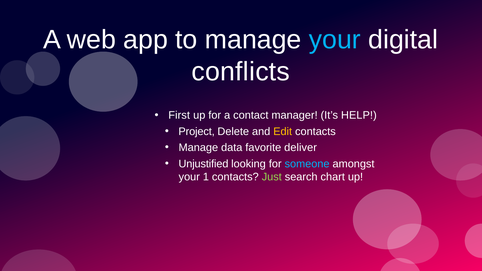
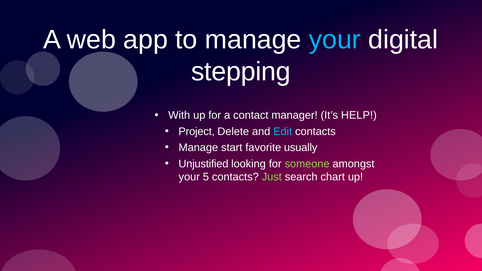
conflicts: conflicts -> stepping (241, 72)
First: First -> With (179, 115)
Edit colour: yellow -> light blue (283, 132)
data: data -> start (232, 148)
deliver: deliver -> usually (301, 148)
someone colour: light blue -> light green (307, 164)
1: 1 -> 5 (206, 177)
